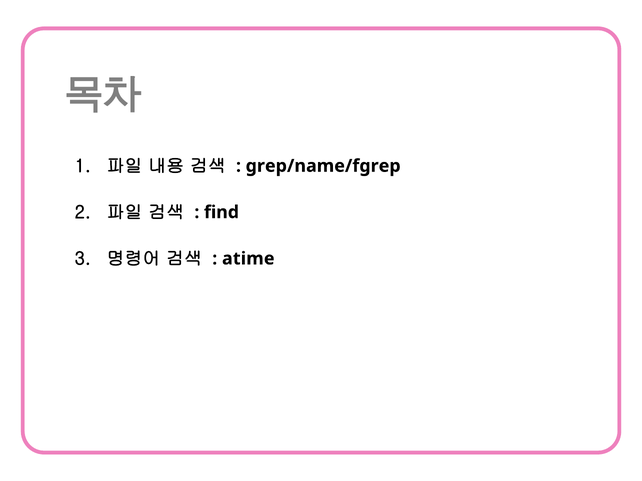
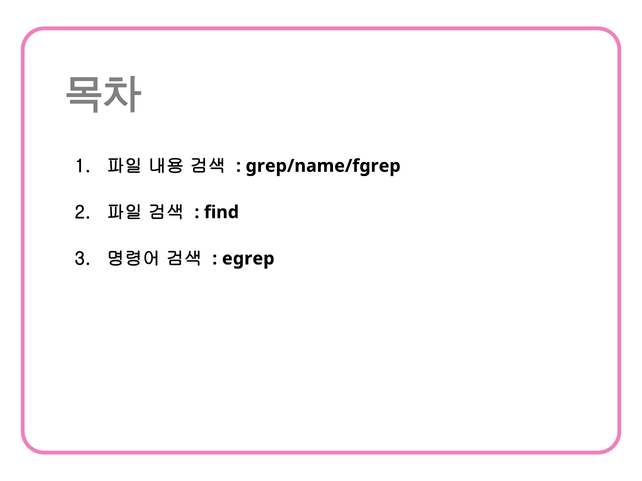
atime: atime -> egrep (248, 259)
